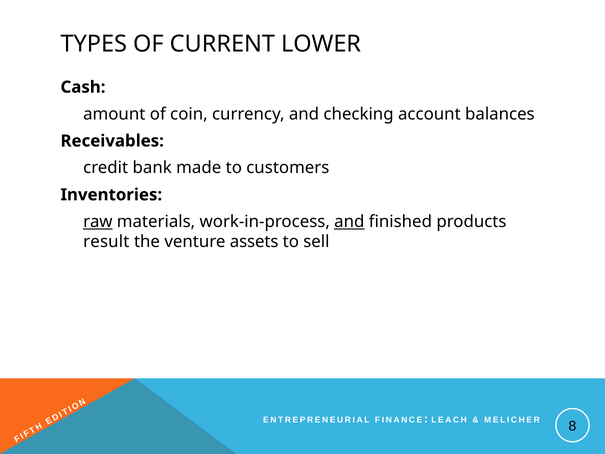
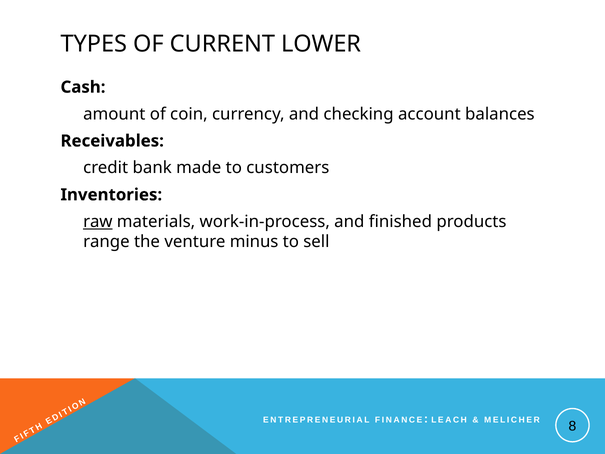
and underline: present -> none (349, 222)
result: result -> range (106, 242)
assets: assets -> minus (254, 242)
